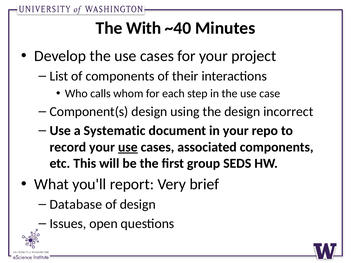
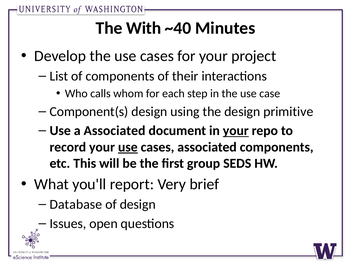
incorrect: incorrect -> primitive (288, 112)
a Systematic: Systematic -> Associated (115, 131)
your underline: none -> present (236, 131)
